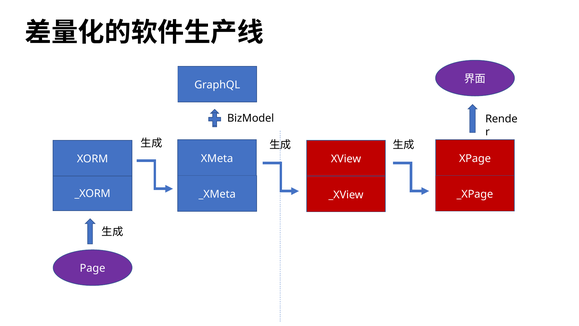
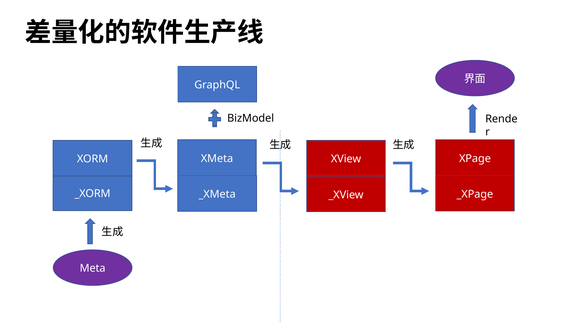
Page: Page -> Meta (93, 268)
